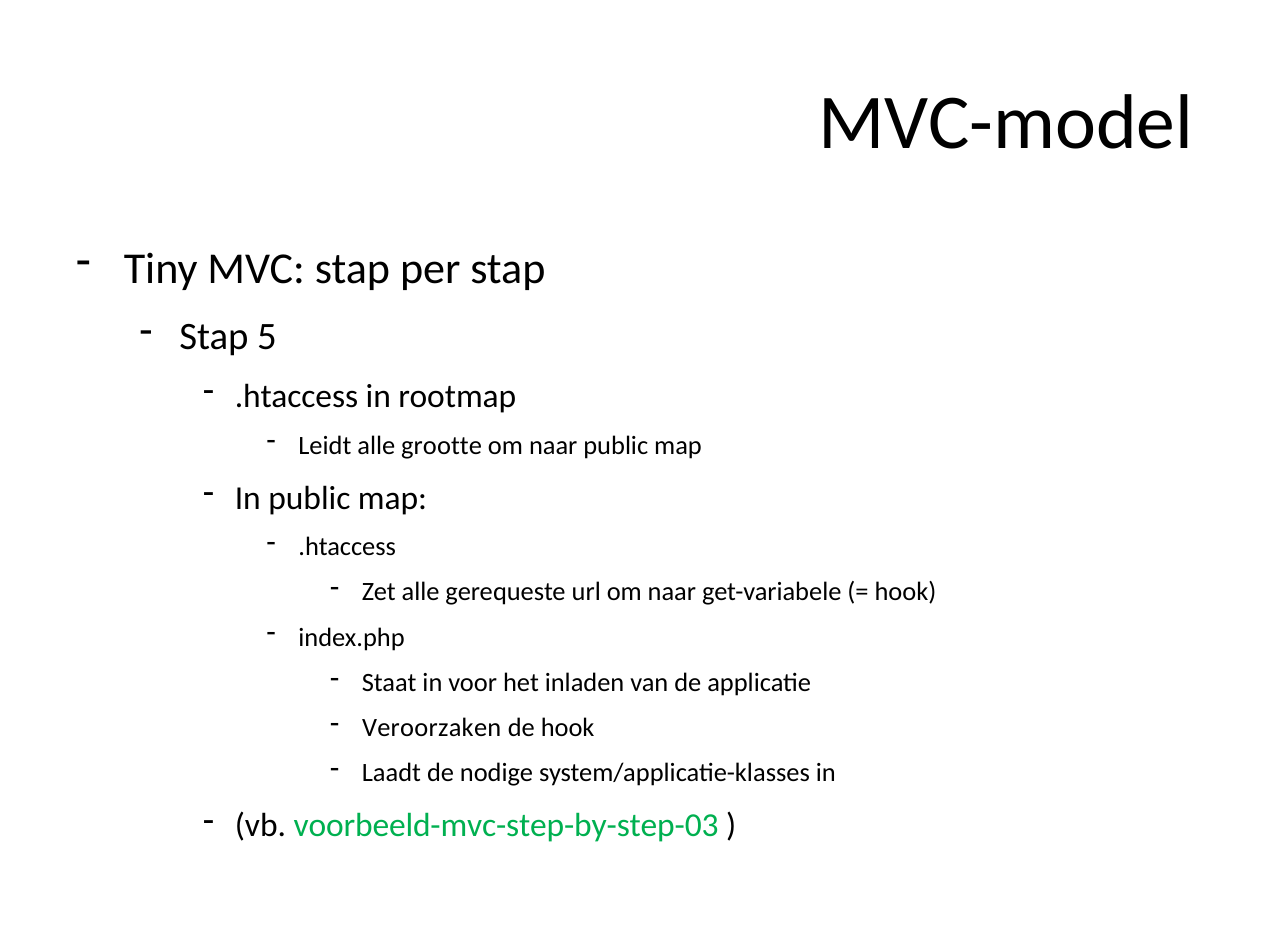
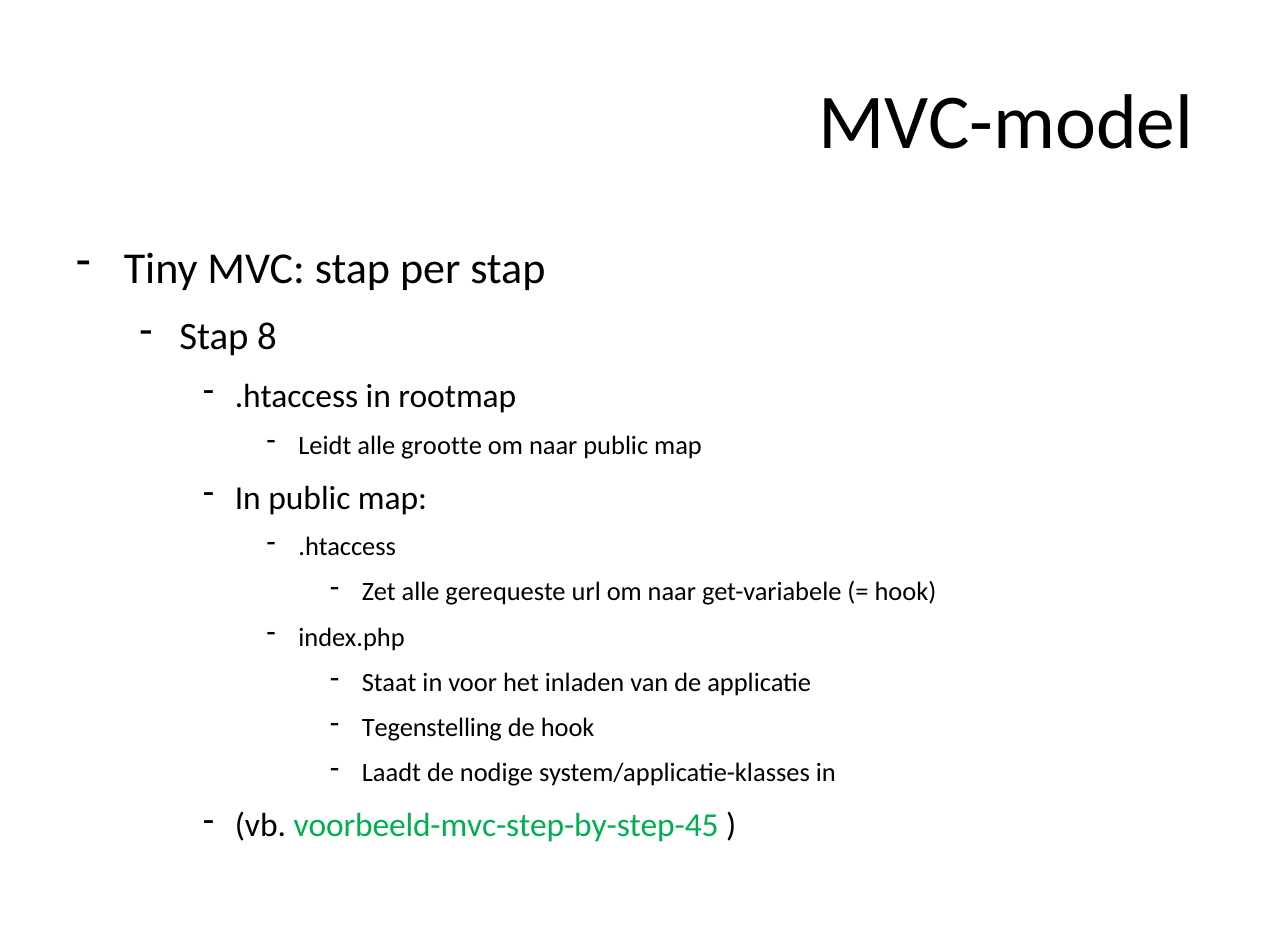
5: 5 -> 8 (267, 337)
Veroorzaken: Veroorzaken -> Tegenstelling (432, 728)
voorbeeld-mvc-step-by-step-03: voorbeeld-mvc-step-by-step-03 -> voorbeeld-mvc-step-by-step-45 (506, 826)
